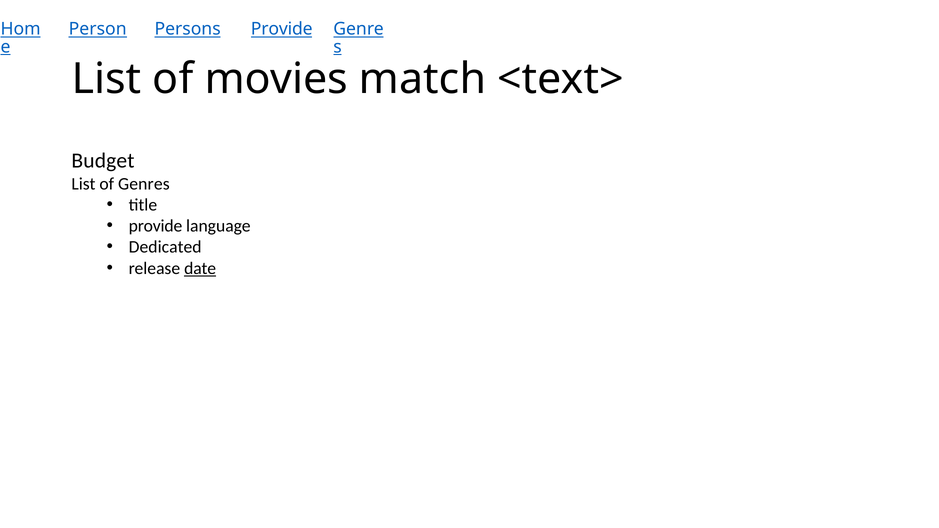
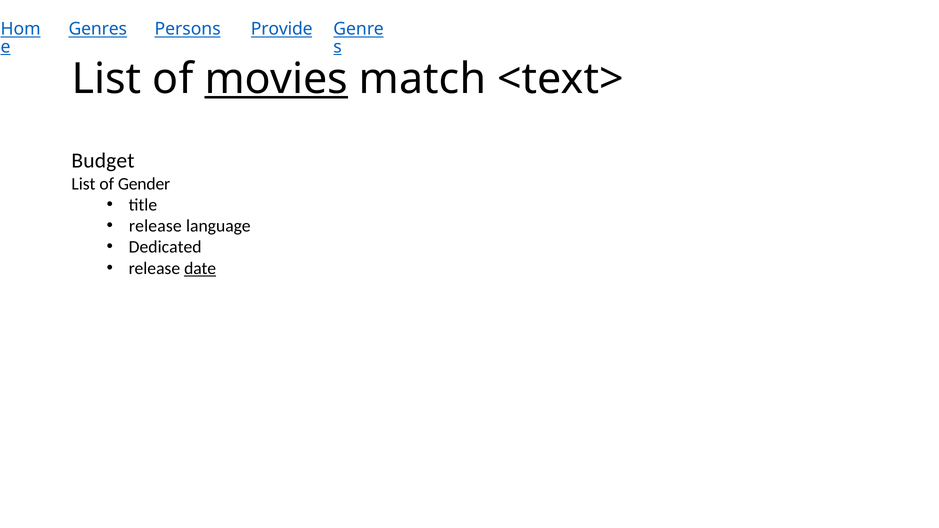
Person: Person -> Genres (98, 29)
movies underline: none -> present (276, 79)
Genres: Genres -> Gender (144, 184)
provide: provide -> release (155, 226)
